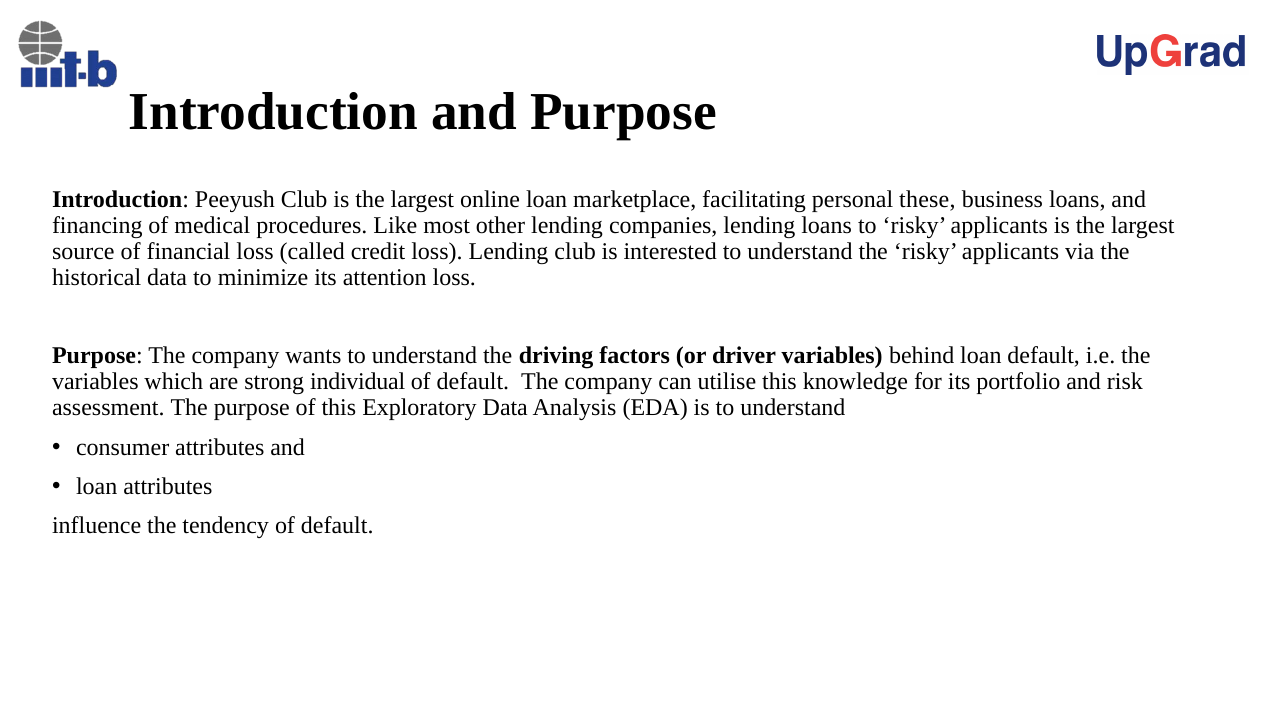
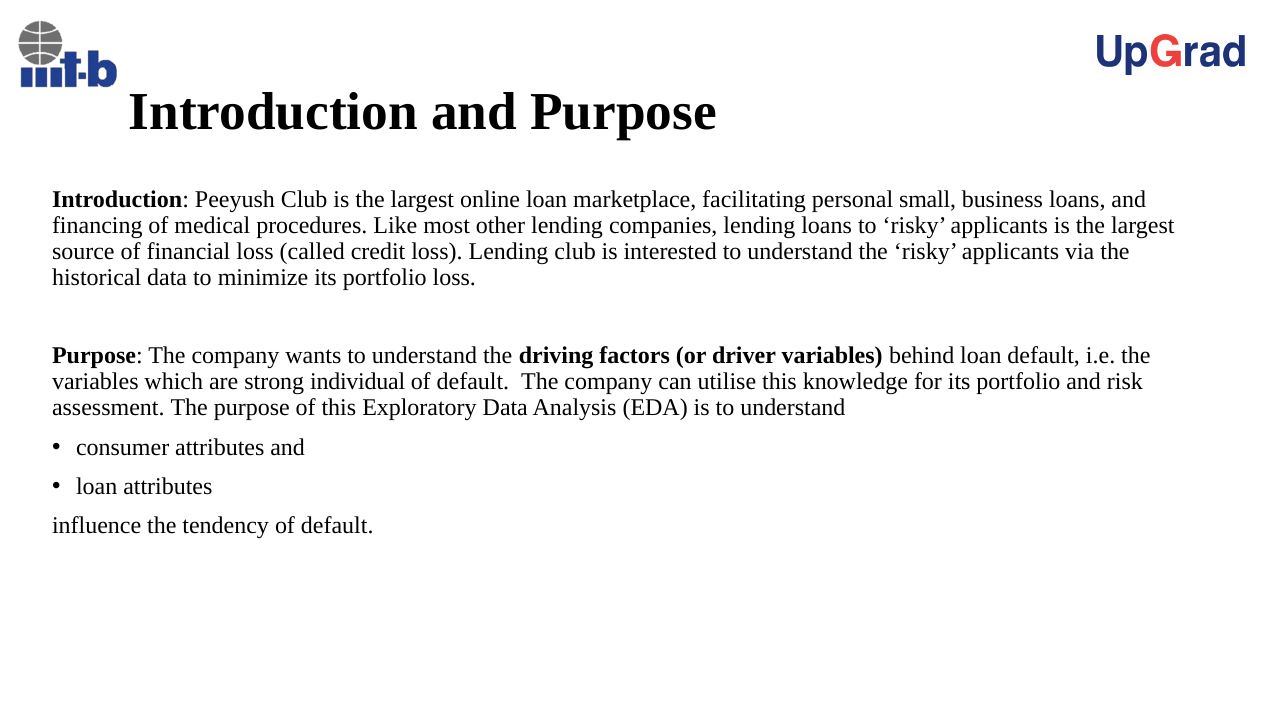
these: these -> small (928, 200)
minimize its attention: attention -> portfolio (385, 278)
